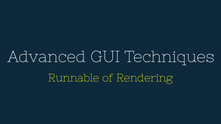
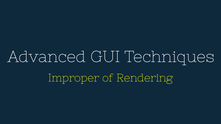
Runnable: Runnable -> Improper (74, 78)
